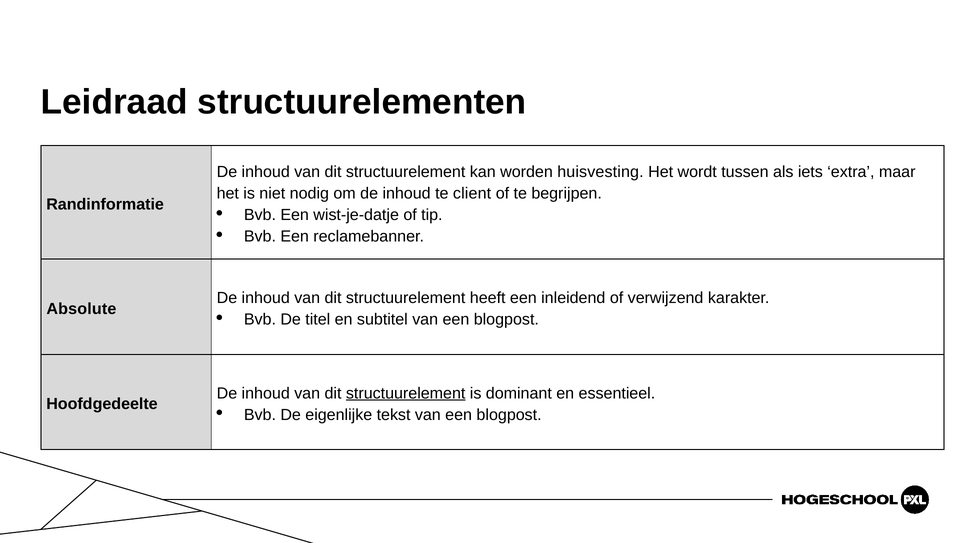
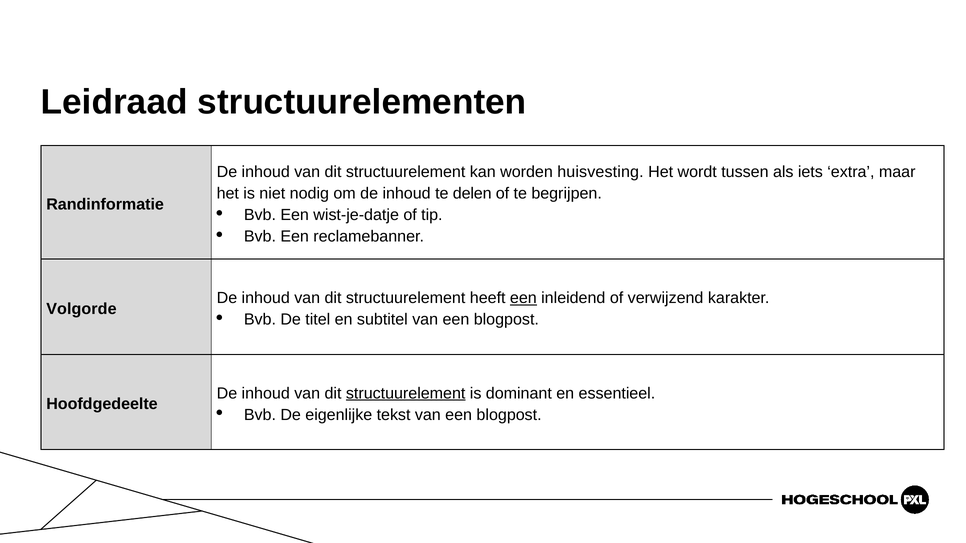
client: client -> delen (472, 194)
een underline: none -> present (523, 298)
Absolute: Absolute -> Volgorde (81, 309)
